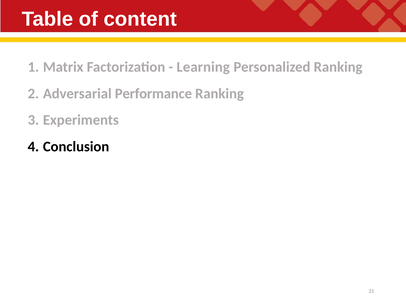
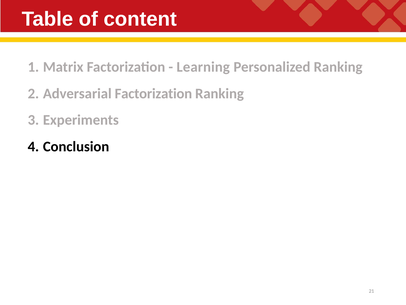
Adversarial Performance: Performance -> Factorization (153, 93)
